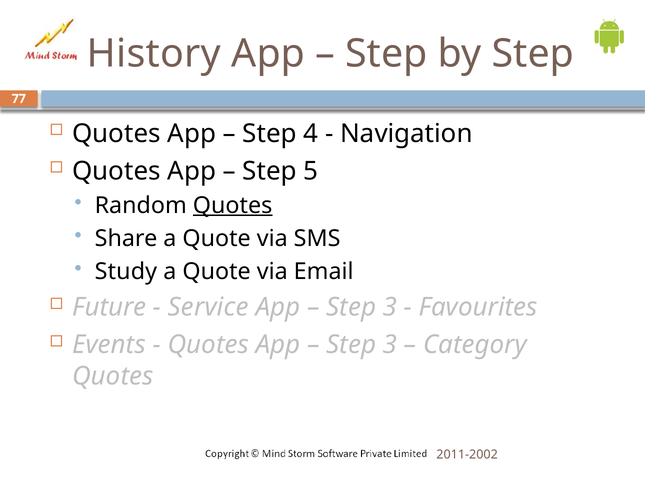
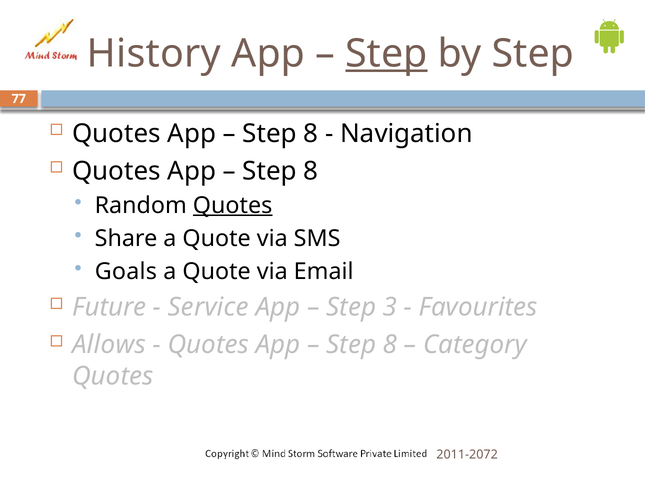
Step underline: none -> present (386, 54)
4: 4 -> 8 (311, 133)
5: 5 -> 8 (311, 171)
Study: Study -> Goals (126, 271)
Events: Events -> Allows (109, 345)
3: 3 -> 8 (390, 345)
2011-2002: 2011-2002 -> 2011-2072 (467, 454)
